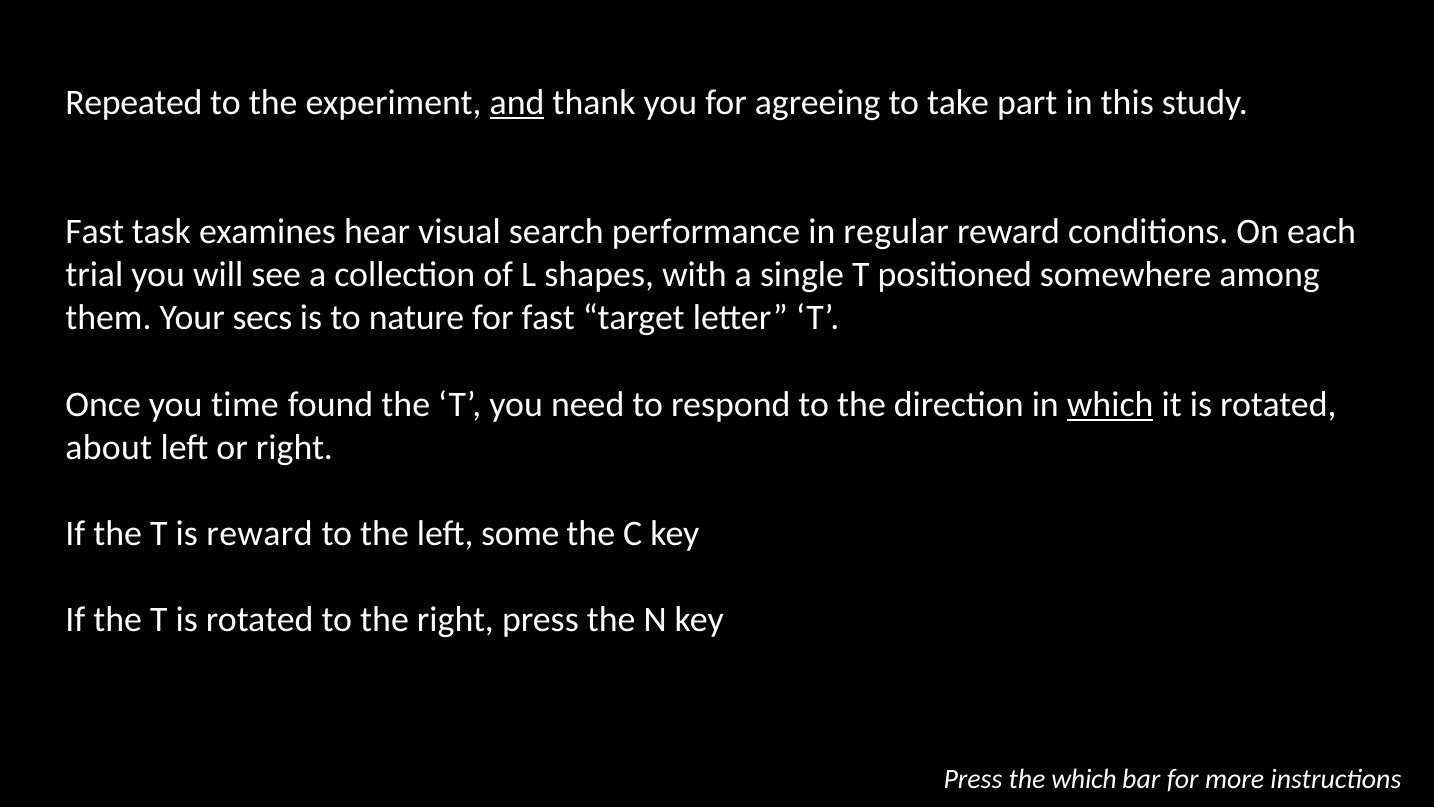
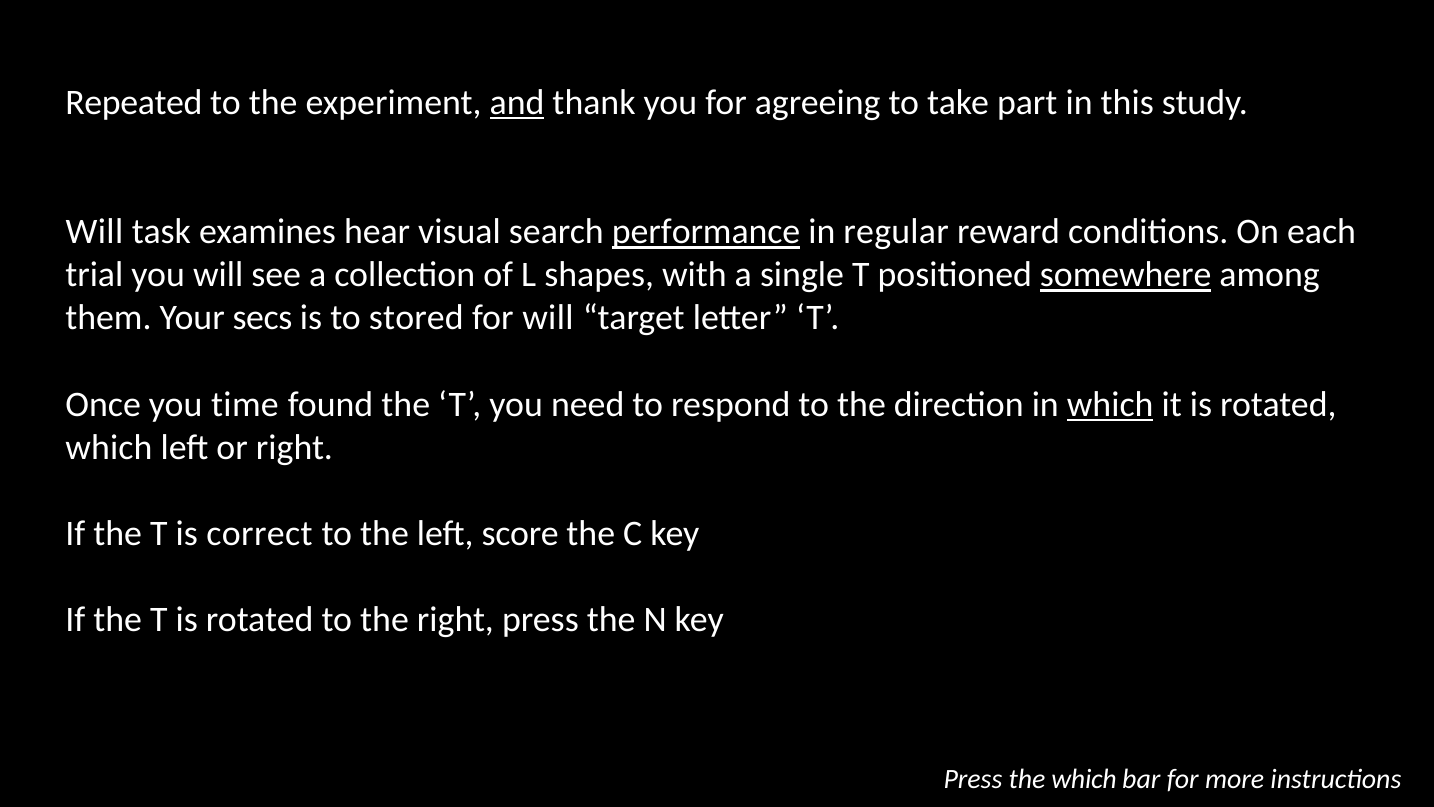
Fast: Fast -> Will (94, 232)
performance underline: none -> present (706, 232)
somewhere underline: none -> present (1126, 275)
nature: nature -> stored (416, 318)
for fast: fast -> will (548, 318)
about: about -> which (109, 447)
is reward: reward -> correct (260, 533)
some: some -> score (520, 533)
